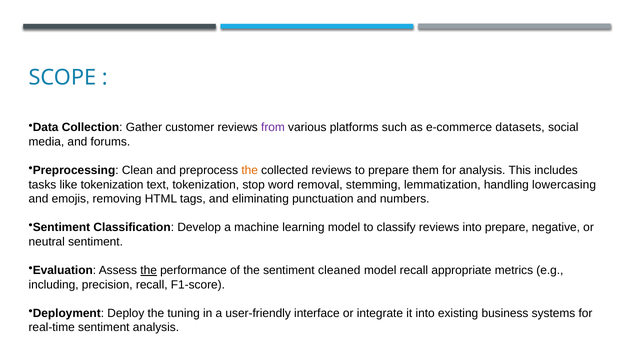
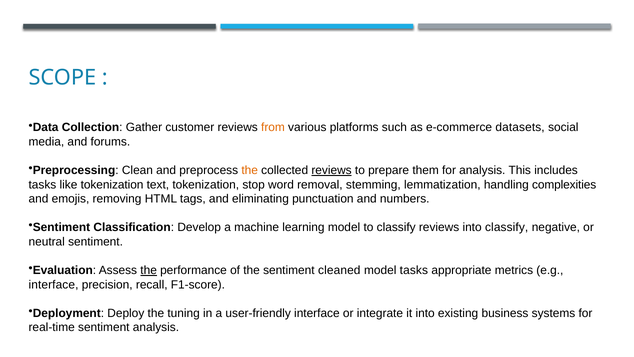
from colour: purple -> orange (273, 127)
reviews underline: none -> present (332, 170)
lowercasing: lowercasing -> complexities (564, 184)
into prepare: prepare -> classify (507, 227)
model recall: recall -> tasks (414, 270)
including: including -> interface (54, 284)
